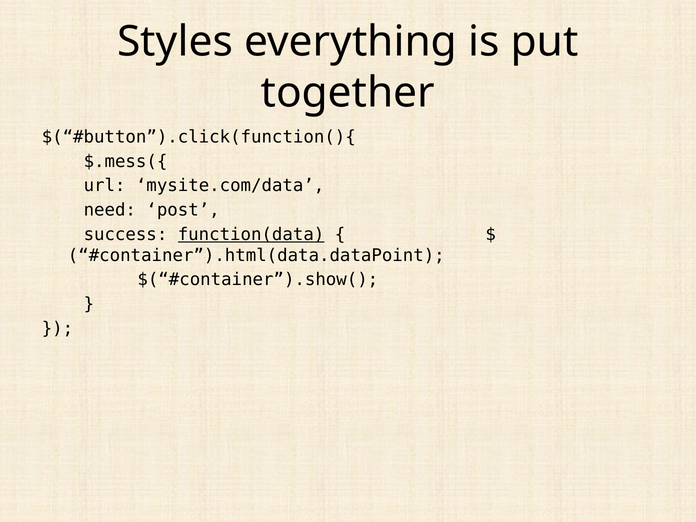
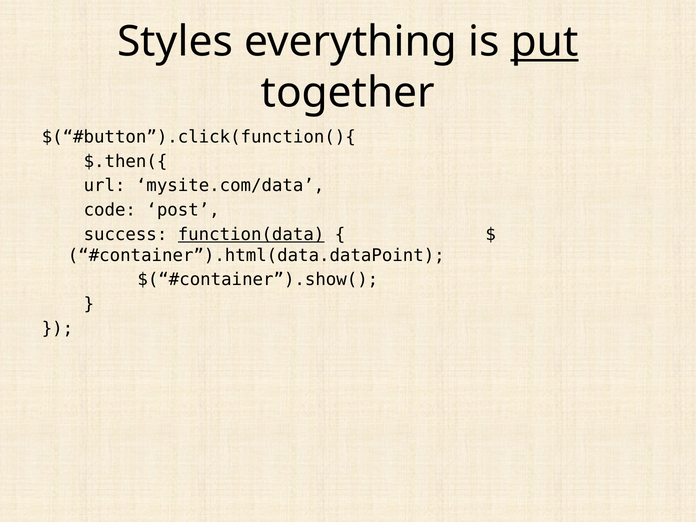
put underline: none -> present (544, 42)
$.mess({: $.mess({ -> $.then({ (125, 161)
need: need -> code (110, 210)
